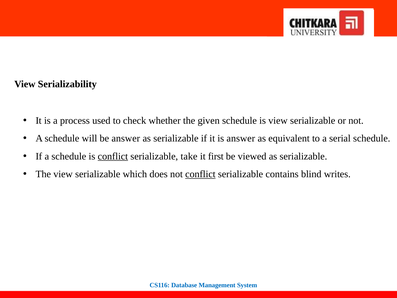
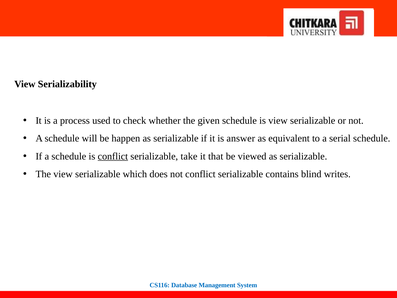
be answer: answer -> happen (126, 138)
first: first -> that (216, 156)
conflict underline: present -> none (200, 174)
